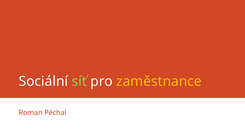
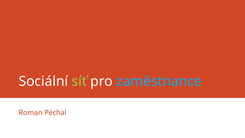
zaměstnance colour: yellow -> light blue (159, 81)
